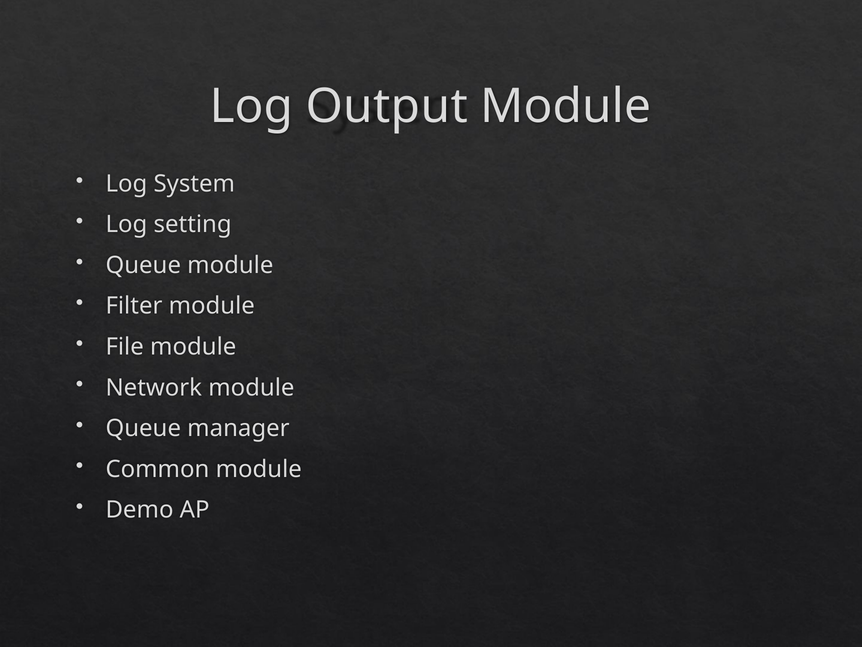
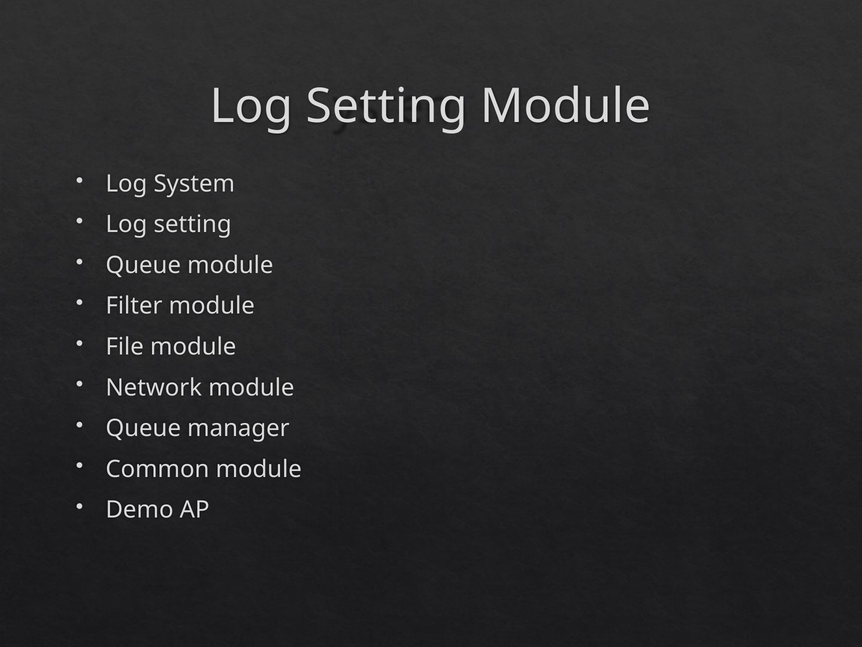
Output: Output -> Setting (387, 107)
